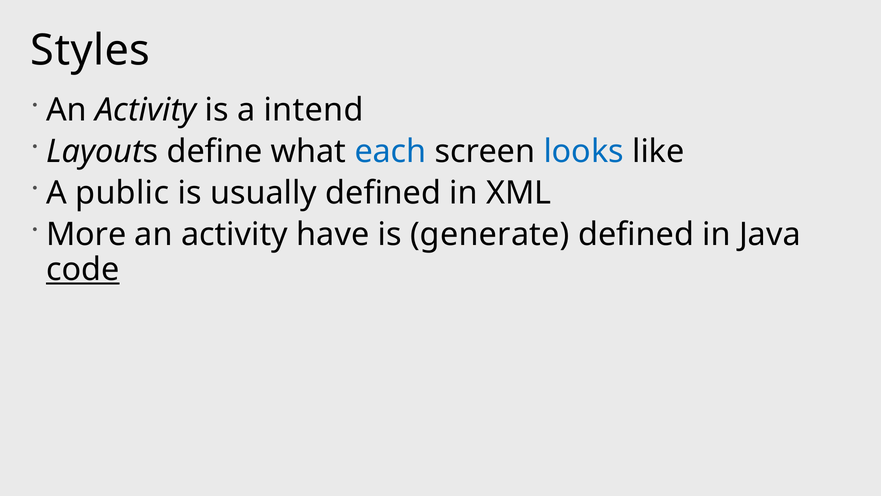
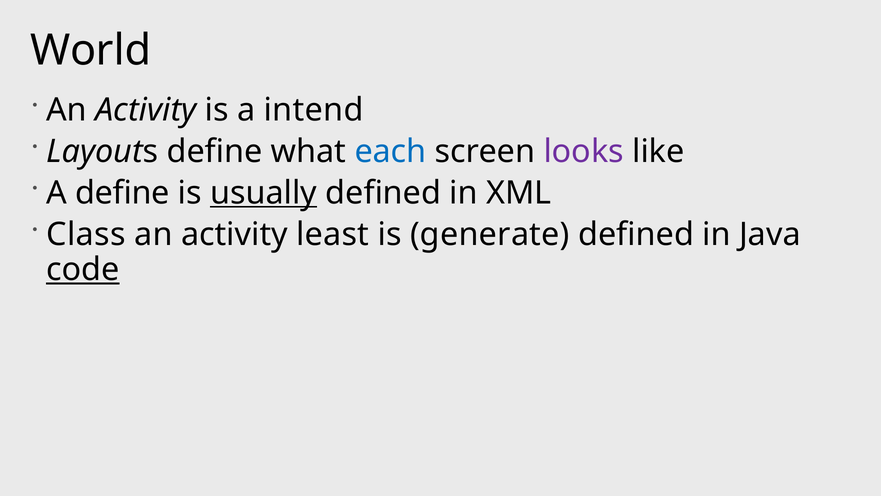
Styles: Styles -> World (91, 51)
looks colour: blue -> purple (584, 151)
A public: public -> define (123, 193)
usually underline: none -> present (264, 193)
More: More -> Class (86, 234)
have: have -> least (333, 234)
